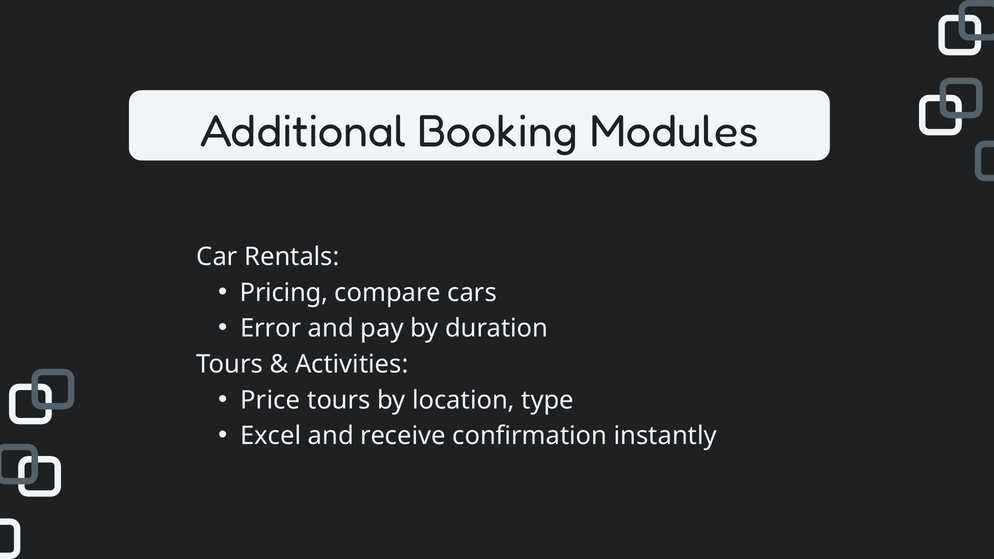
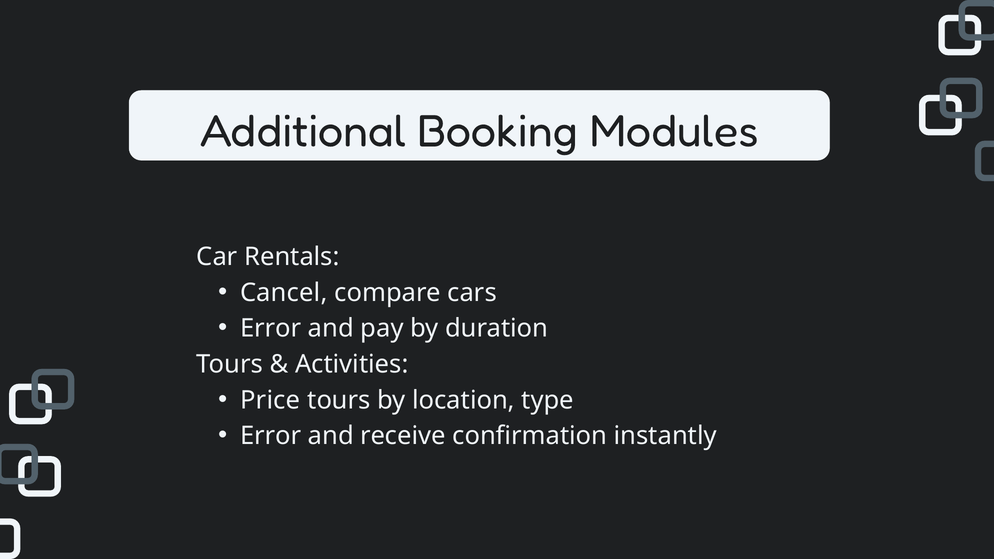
Pricing: Pricing -> Cancel (284, 293)
Excel: Excel -> Error (271, 436)
